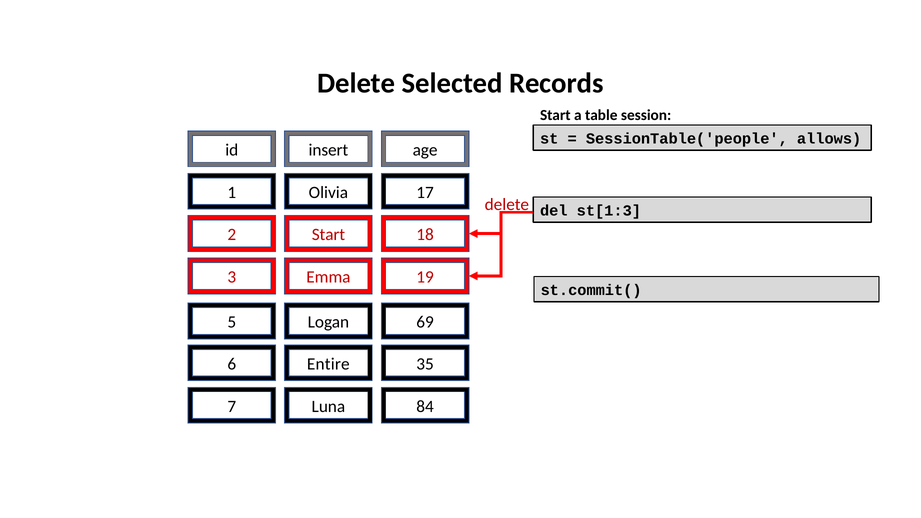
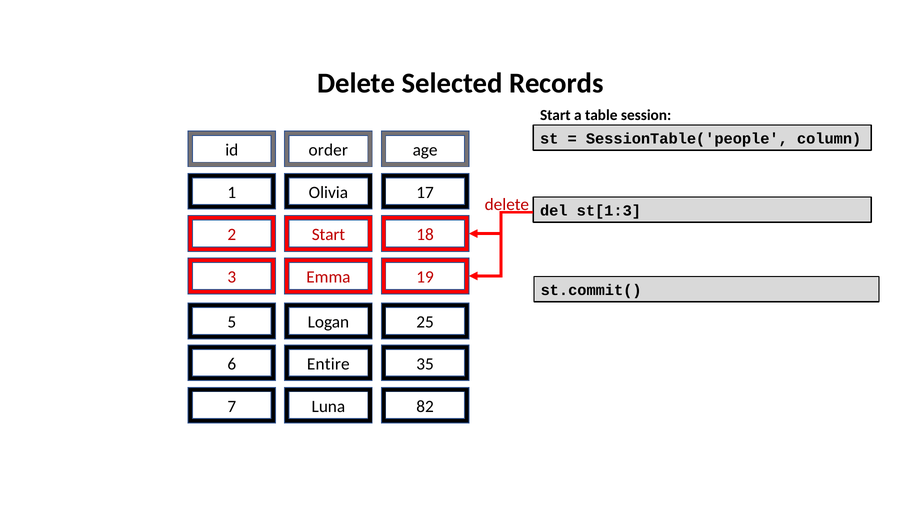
allows: allows -> column (829, 139)
insert: insert -> order (328, 150)
69: 69 -> 25 (425, 322)
84: 84 -> 82 (425, 406)
